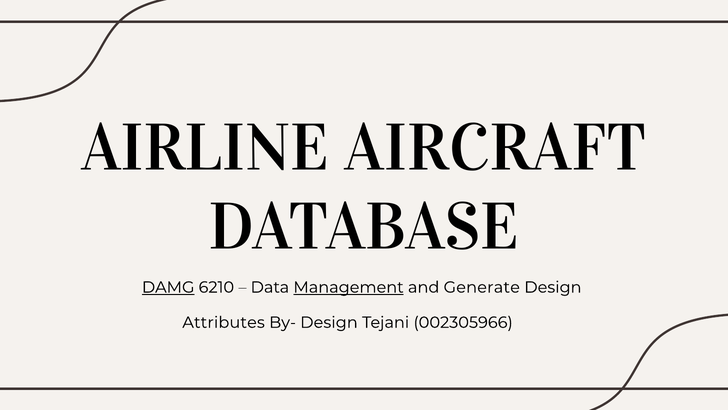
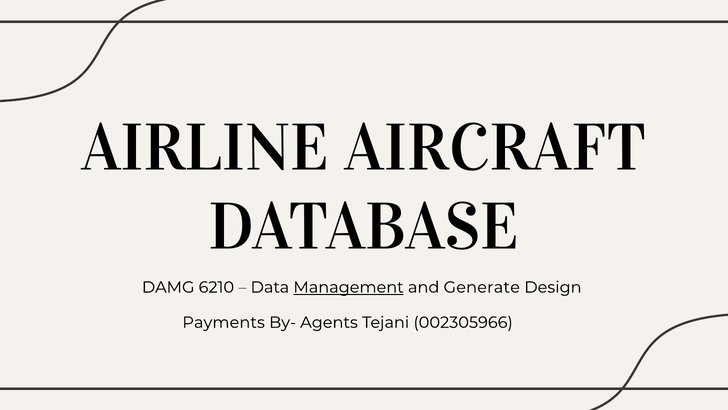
DAMG underline: present -> none (168, 287)
Attributes: Attributes -> Payments (224, 322)
By- Design: Design -> Agents (329, 322)
